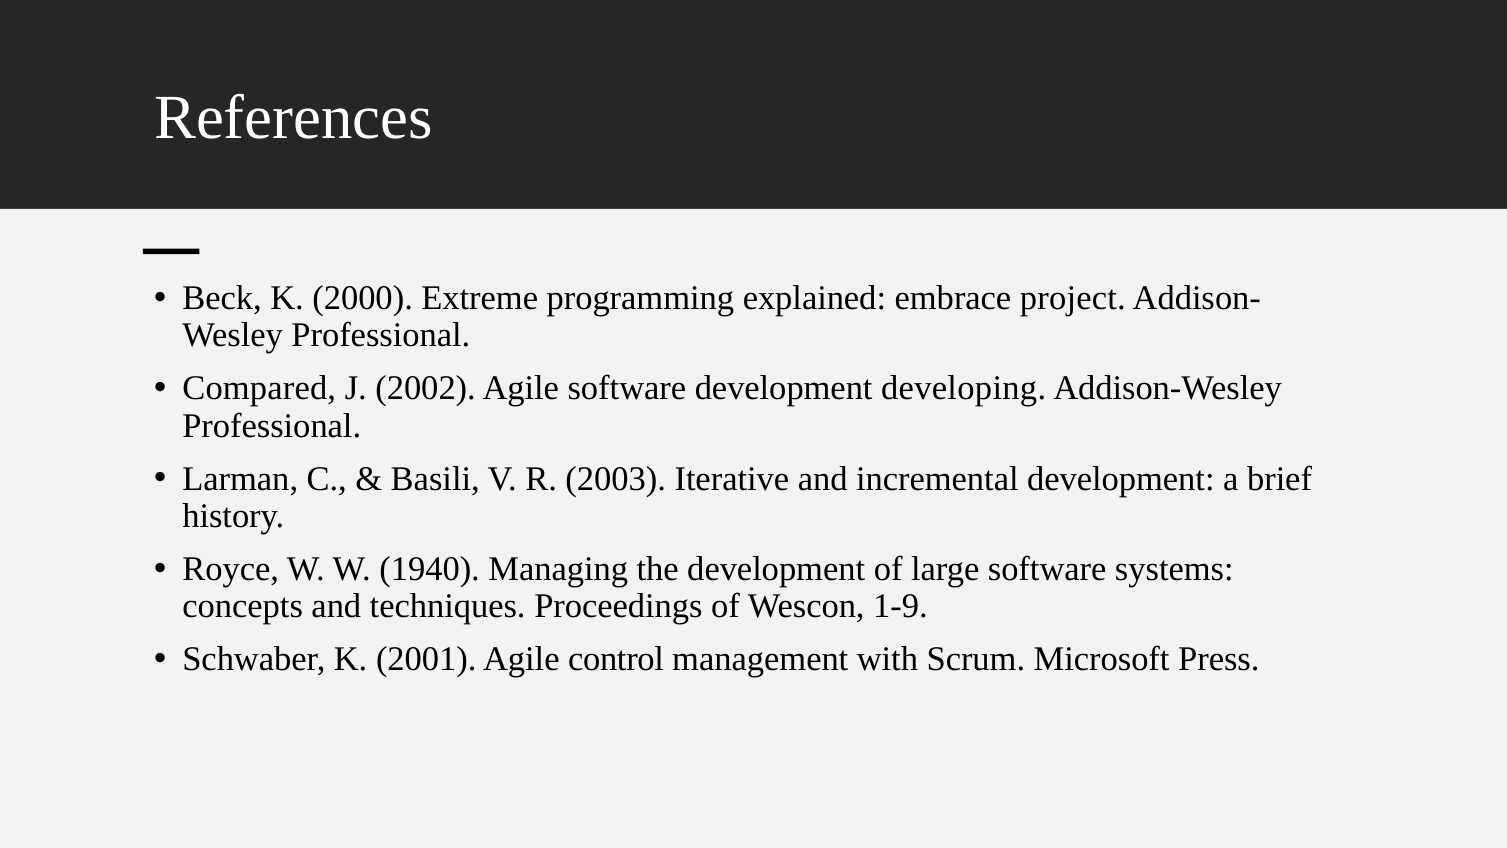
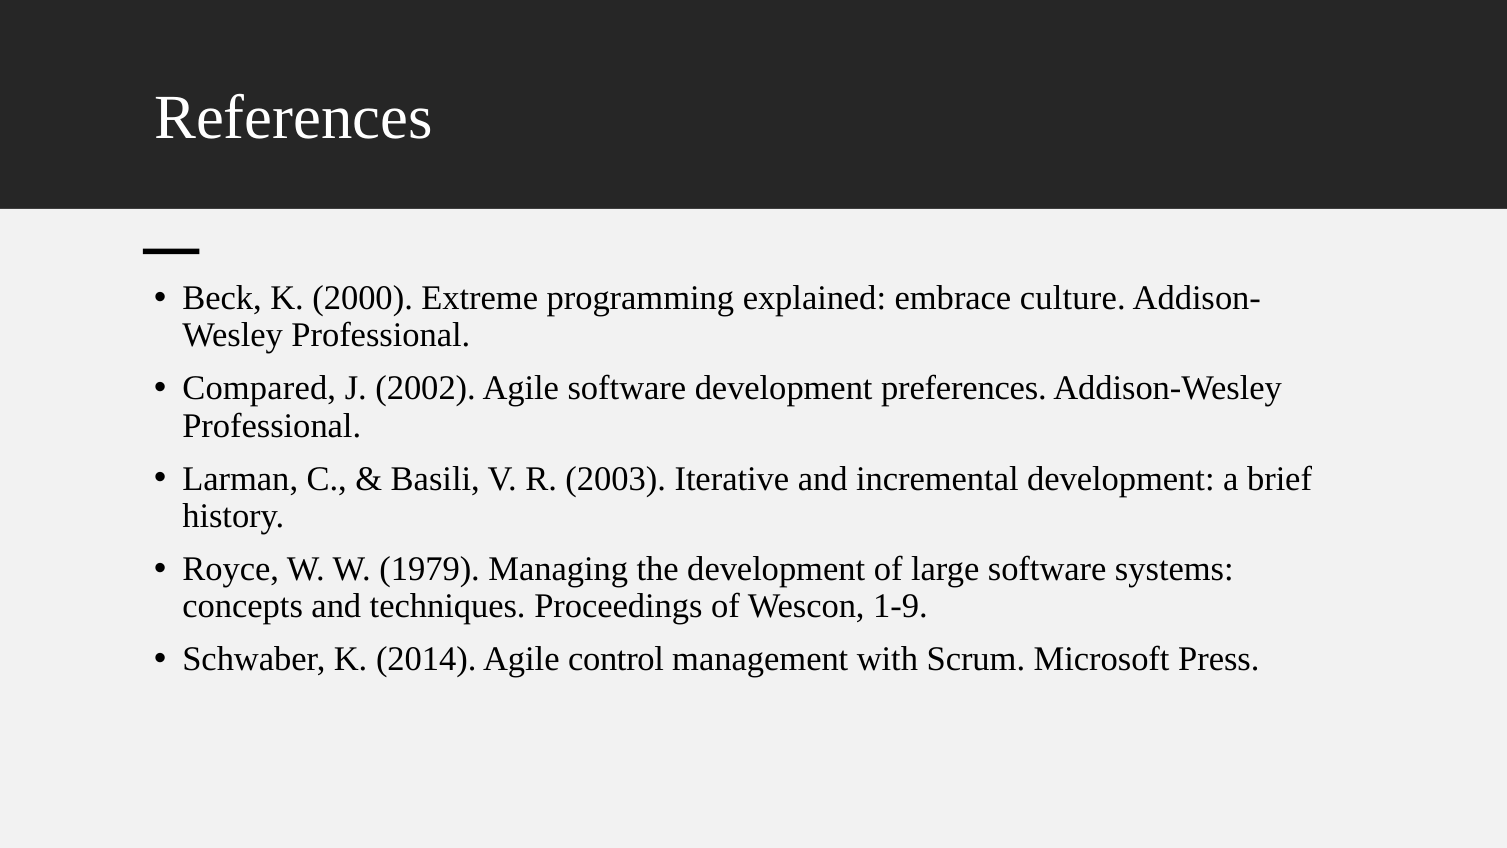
project: project -> culture (1073, 298)
developing: developing -> preferences (964, 388)
1940: 1940 -> 1979 (430, 569)
2001: 2001 -> 2014 (426, 659)
